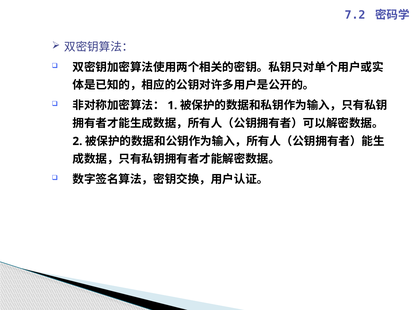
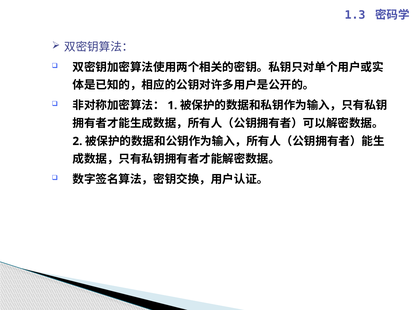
7.2: 7.2 -> 1.3 (355, 15)
